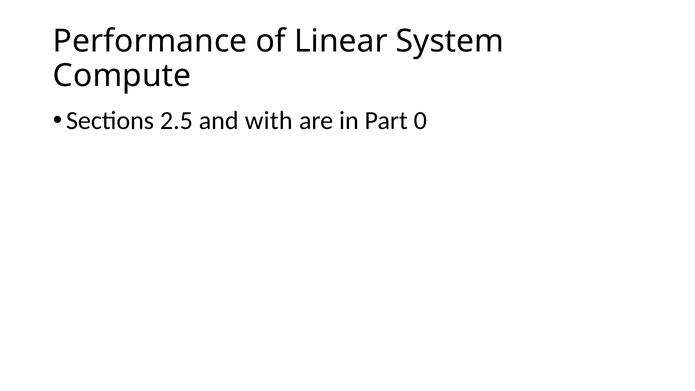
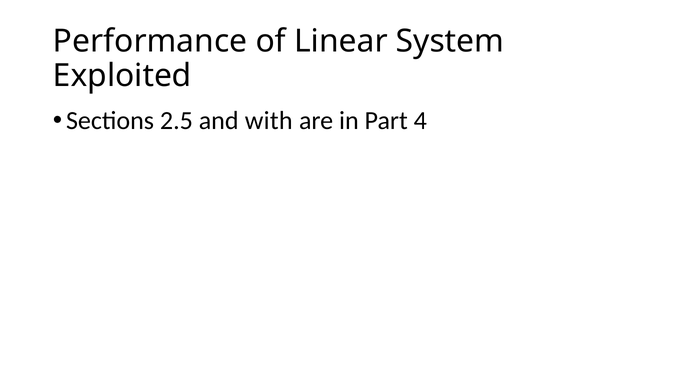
Compute: Compute -> Exploited (122, 76)
0: 0 -> 4 (420, 121)
